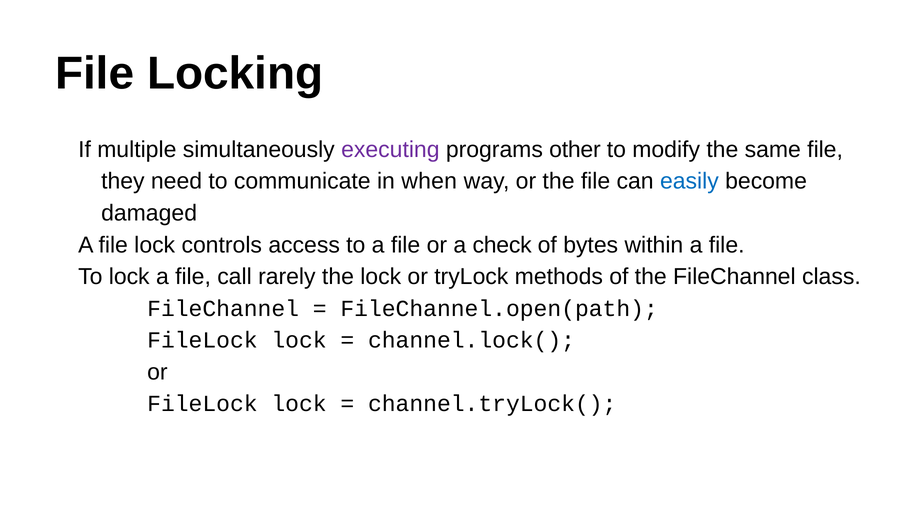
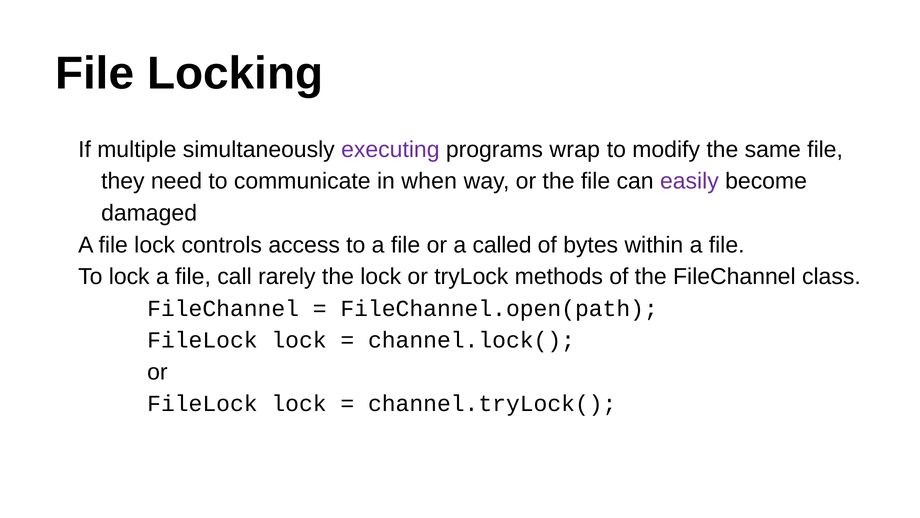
other: other -> wrap (575, 149)
easily colour: blue -> purple (689, 181)
check: check -> called (502, 245)
